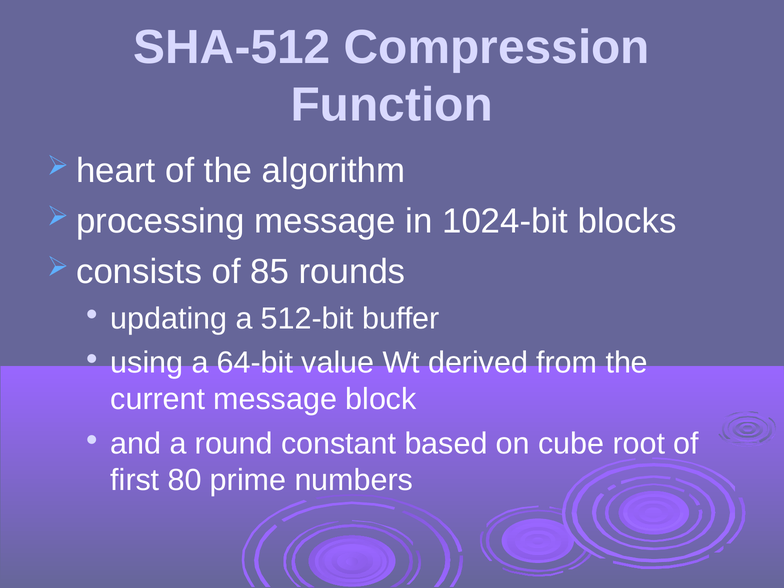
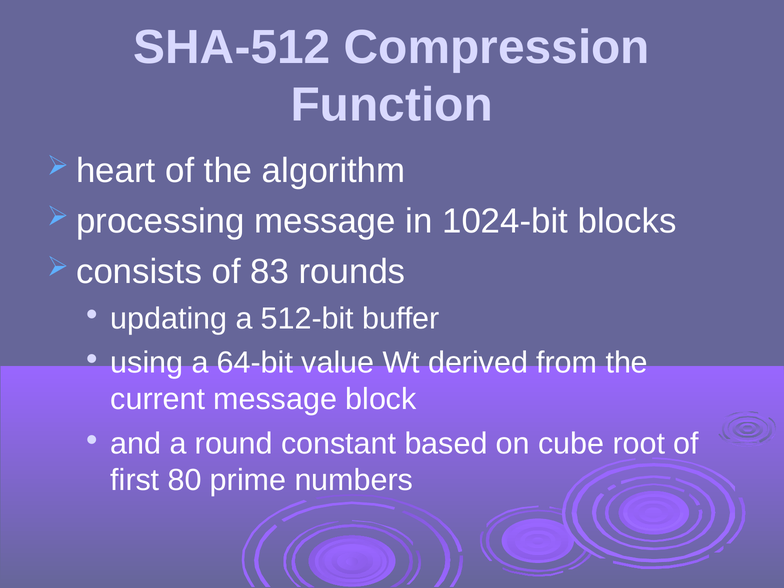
85: 85 -> 83 (270, 272)
